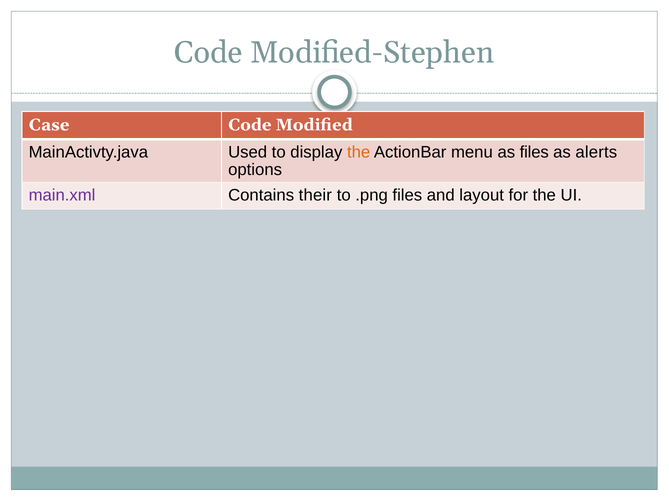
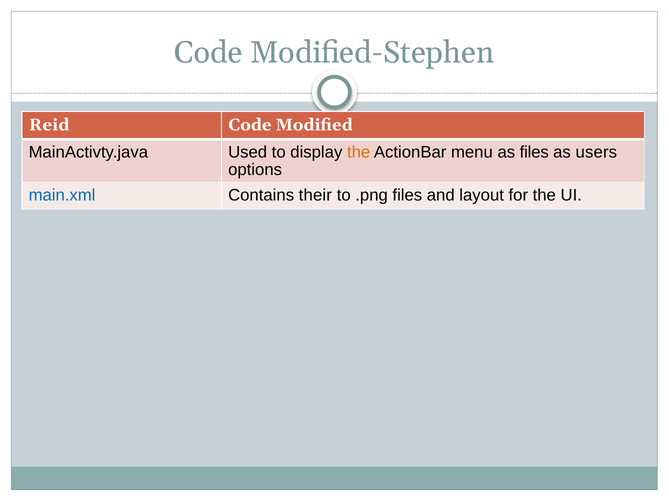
Case: Case -> Reid (49, 125)
alerts: alerts -> users (596, 153)
main.xml colour: purple -> blue (62, 195)
